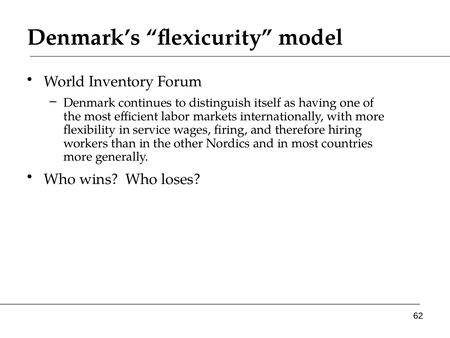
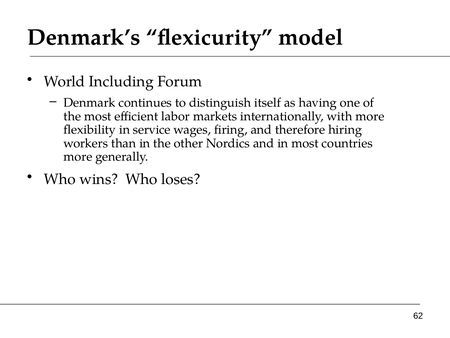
Inventory: Inventory -> Including (121, 82)
